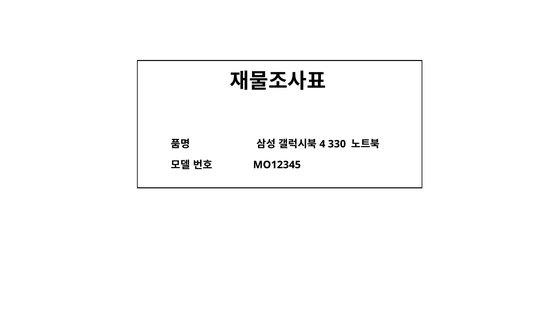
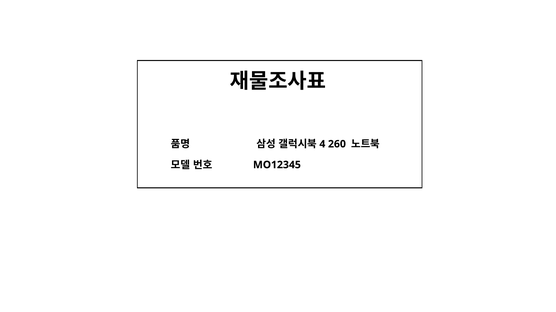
330: 330 -> 260 (337, 144)
